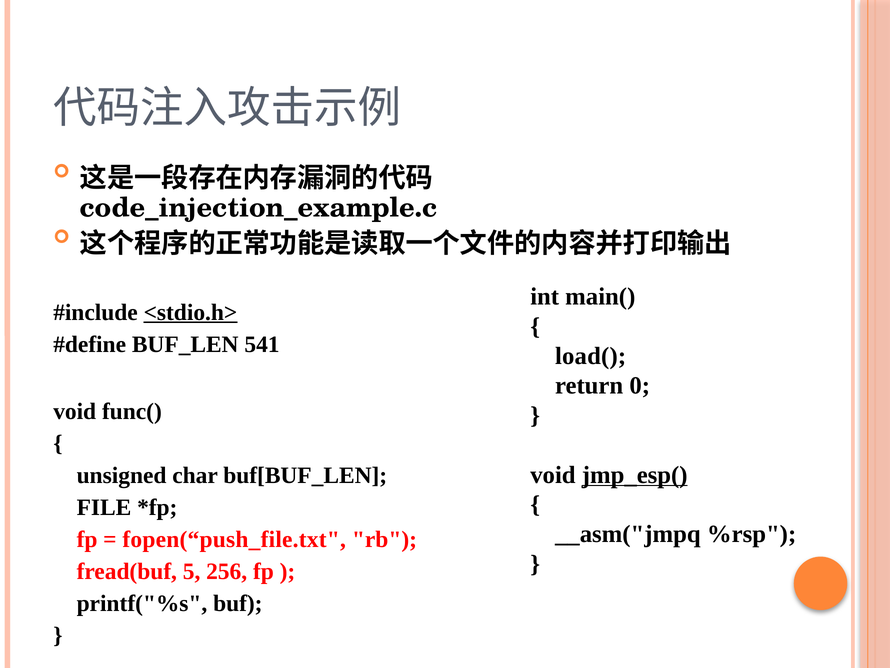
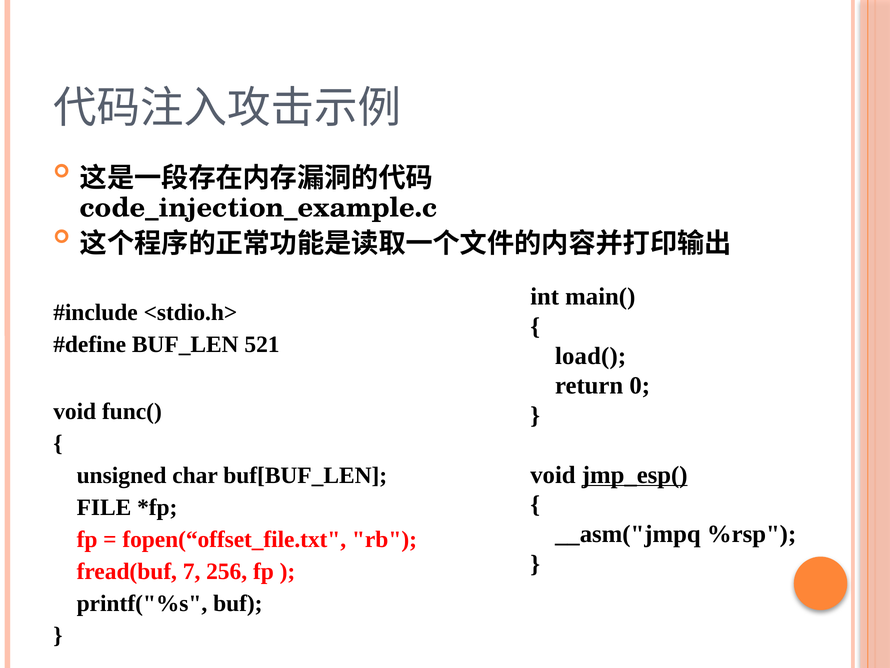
<stdio.h> underline: present -> none (190, 312)
541: 541 -> 521 (262, 344)
fopen(“push_file.txt: fopen(“push_file.txt -> fopen(“offset_file.txt (234, 539)
5: 5 -> 7 (192, 571)
